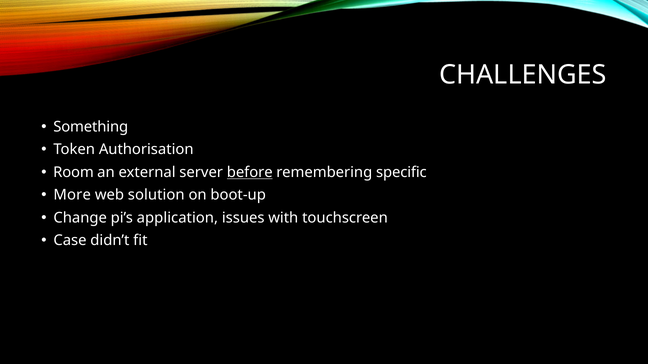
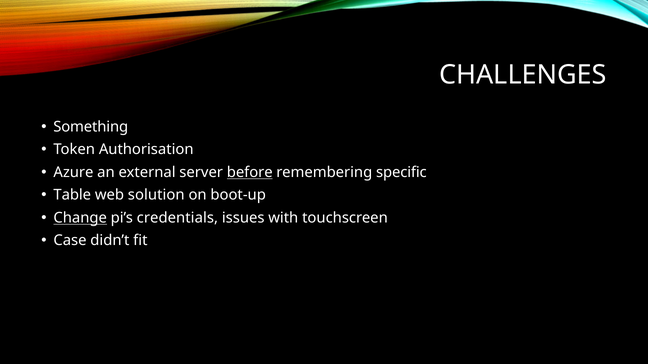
Room: Room -> Azure (73, 173)
More: More -> Table (72, 195)
Change underline: none -> present (80, 218)
application: application -> credentials (177, 218)
